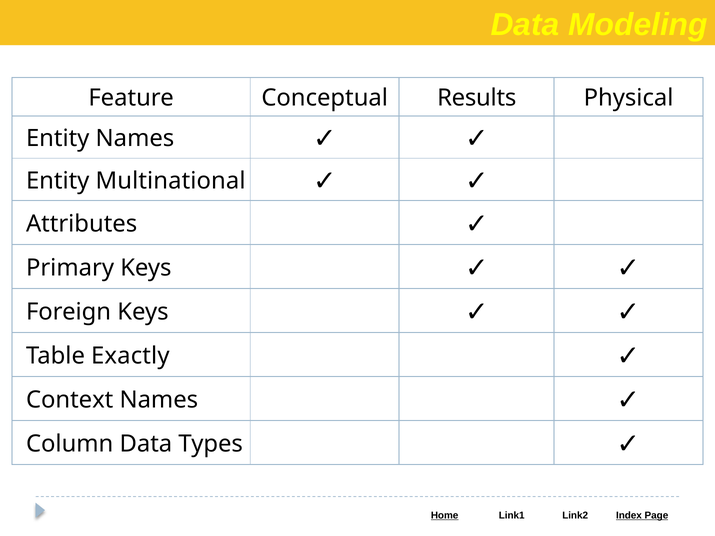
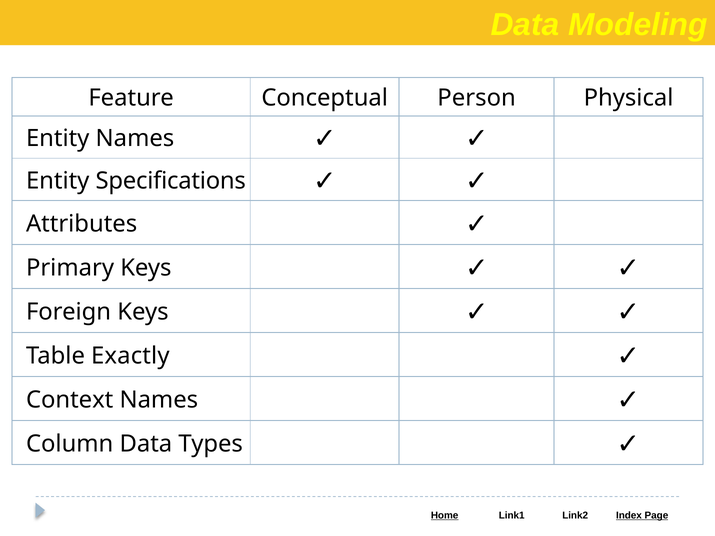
Results: Results -> Person (477, 98)
Multinational: Multinational -> Specifications (171, 181)
